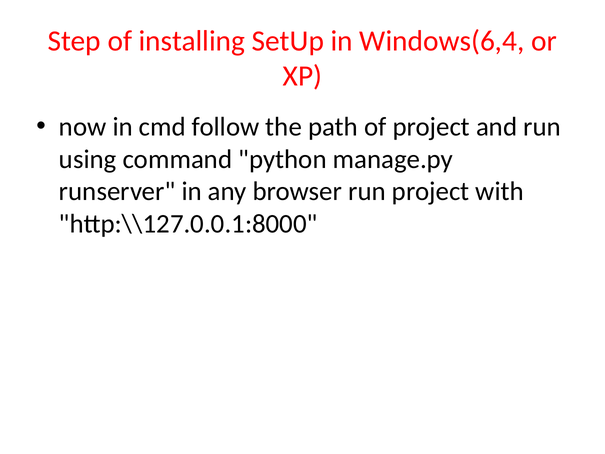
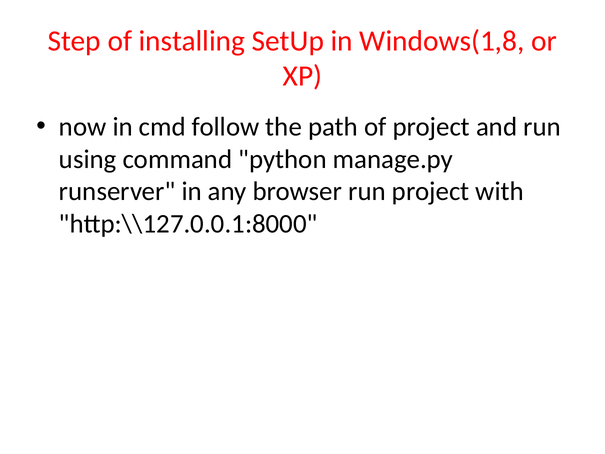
Windows(6,4: Windows(6,4 -> Windows(1,8 (442, 41)
